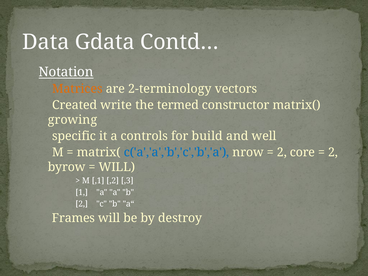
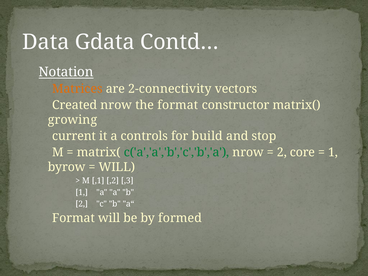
2-terminology: 2-terminology -> 2-connectivity (170, 89)
Created write: write -> nrow (116, 105)
the termed: termed -> format (178, 105)
specific: specific -> current (74, 136)
well: well -> stop (264, 136)
c('a','a','b','c','b','a colour: blue -> green (177, 152)
2: 2 -> 1 (333, 152)
Frames: Frames -> Format (73, 218)
destroy: destroy -> formed (180, 218)
